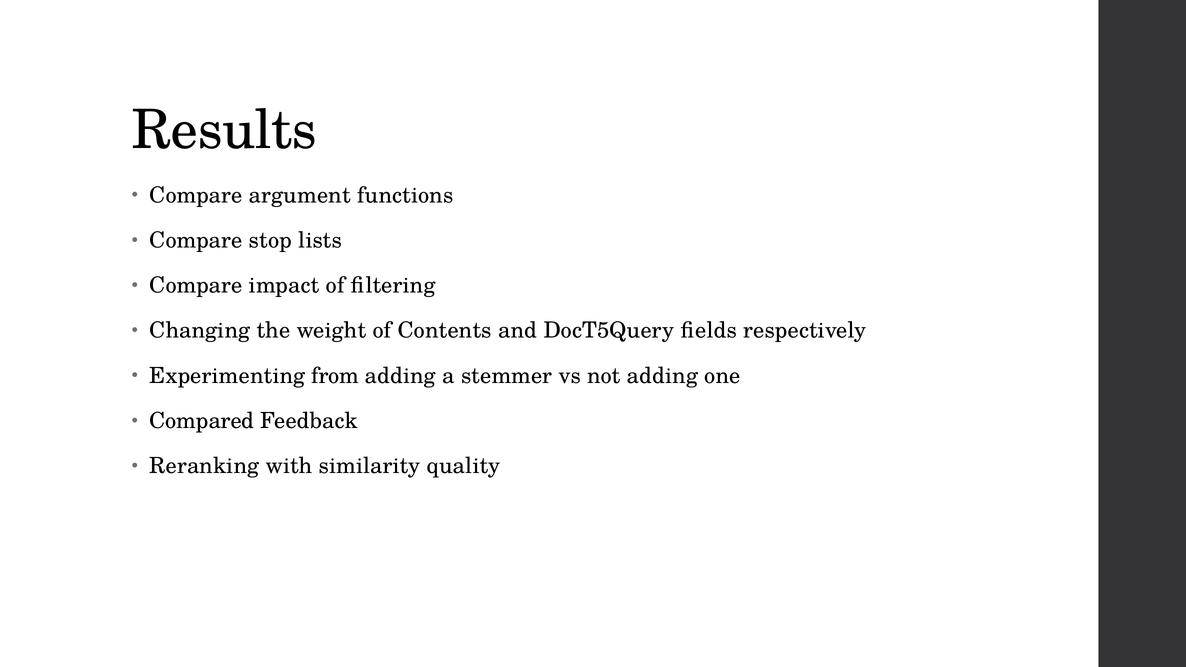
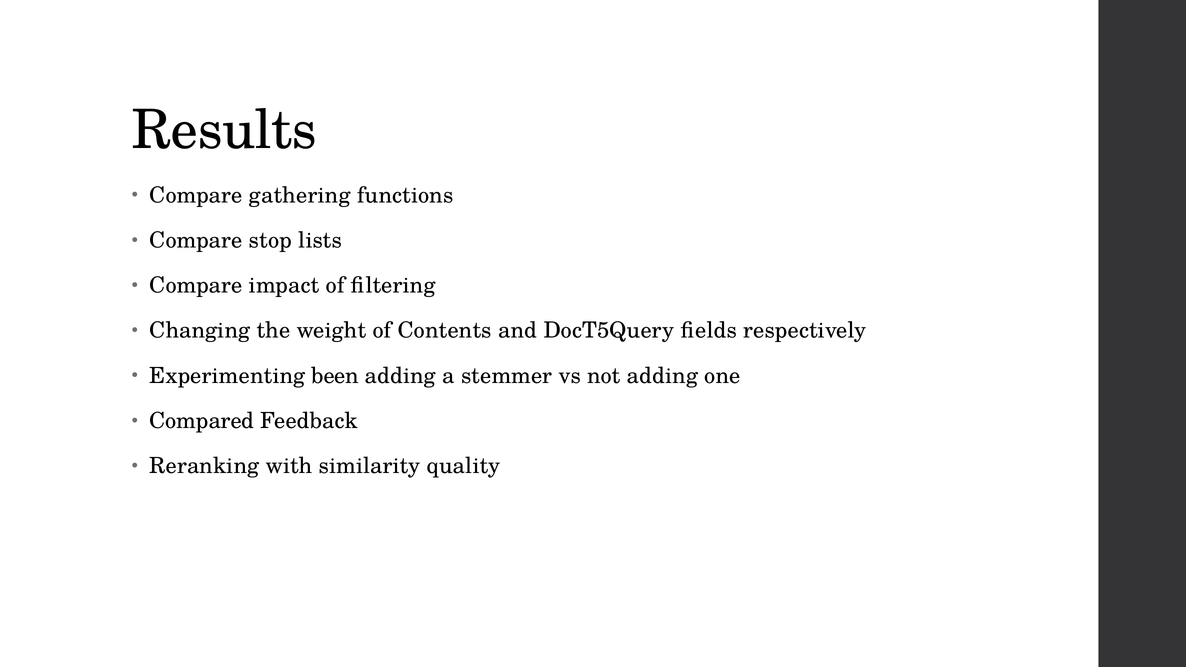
argument: argument -> gathering (300, 195)
from: from -> been (335, 376)
